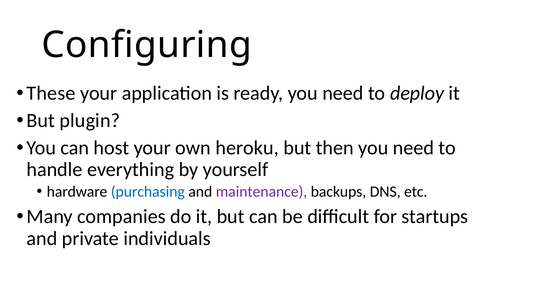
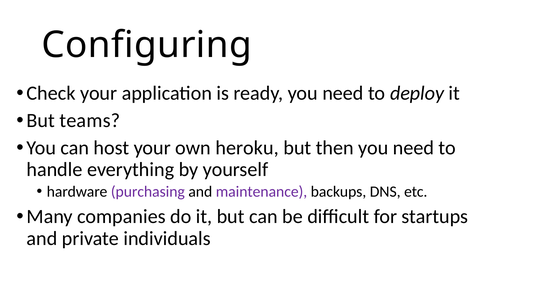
These: These -> Check (51, 93)
plugin: plugin -> teams (90, 121)
purchasing colour: blue -> purple (148, 192)
